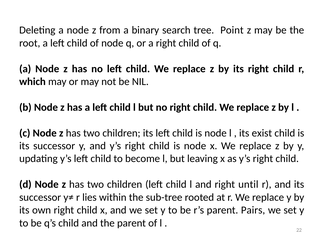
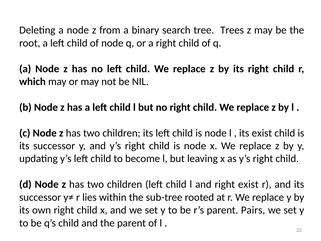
Point: Point -> Trees (232, 30)
right until: until -> exist (248, 184)
